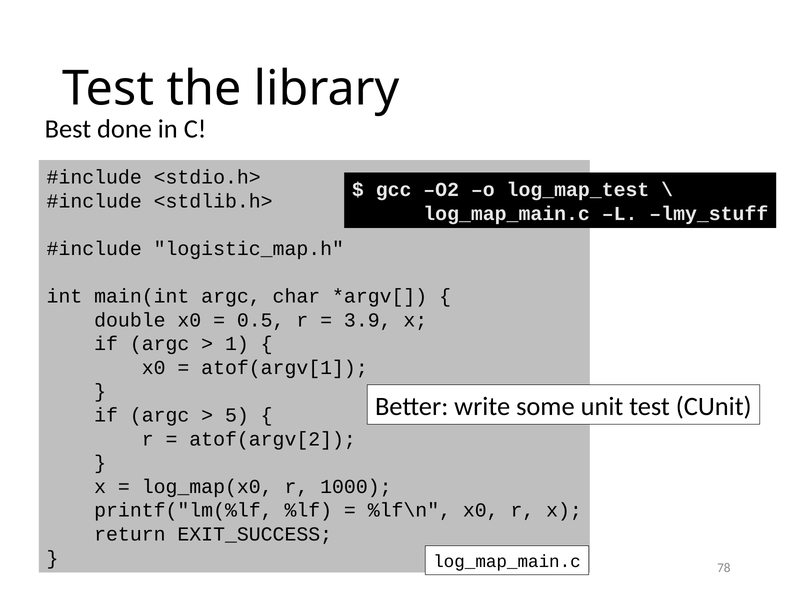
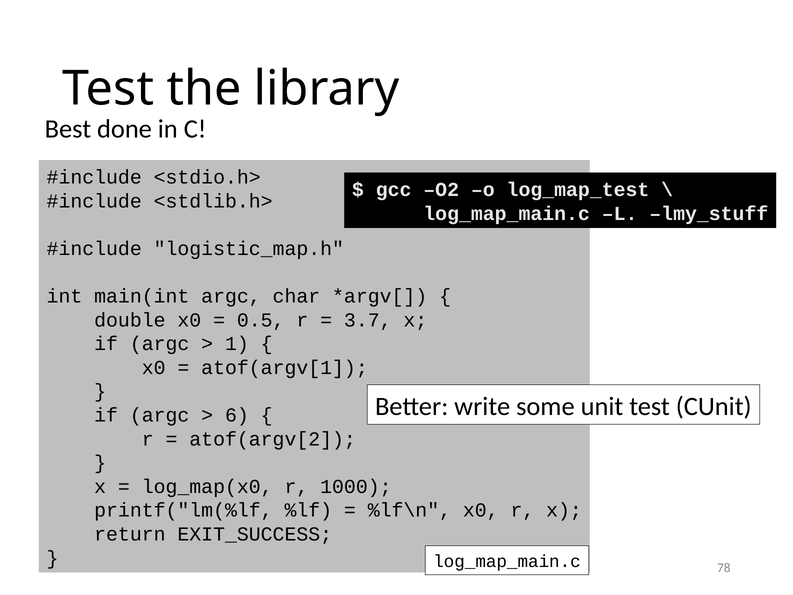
3.9: 3.9 -> 3.7 (368, 320)
5: 5 -> 6 (237, 415)
